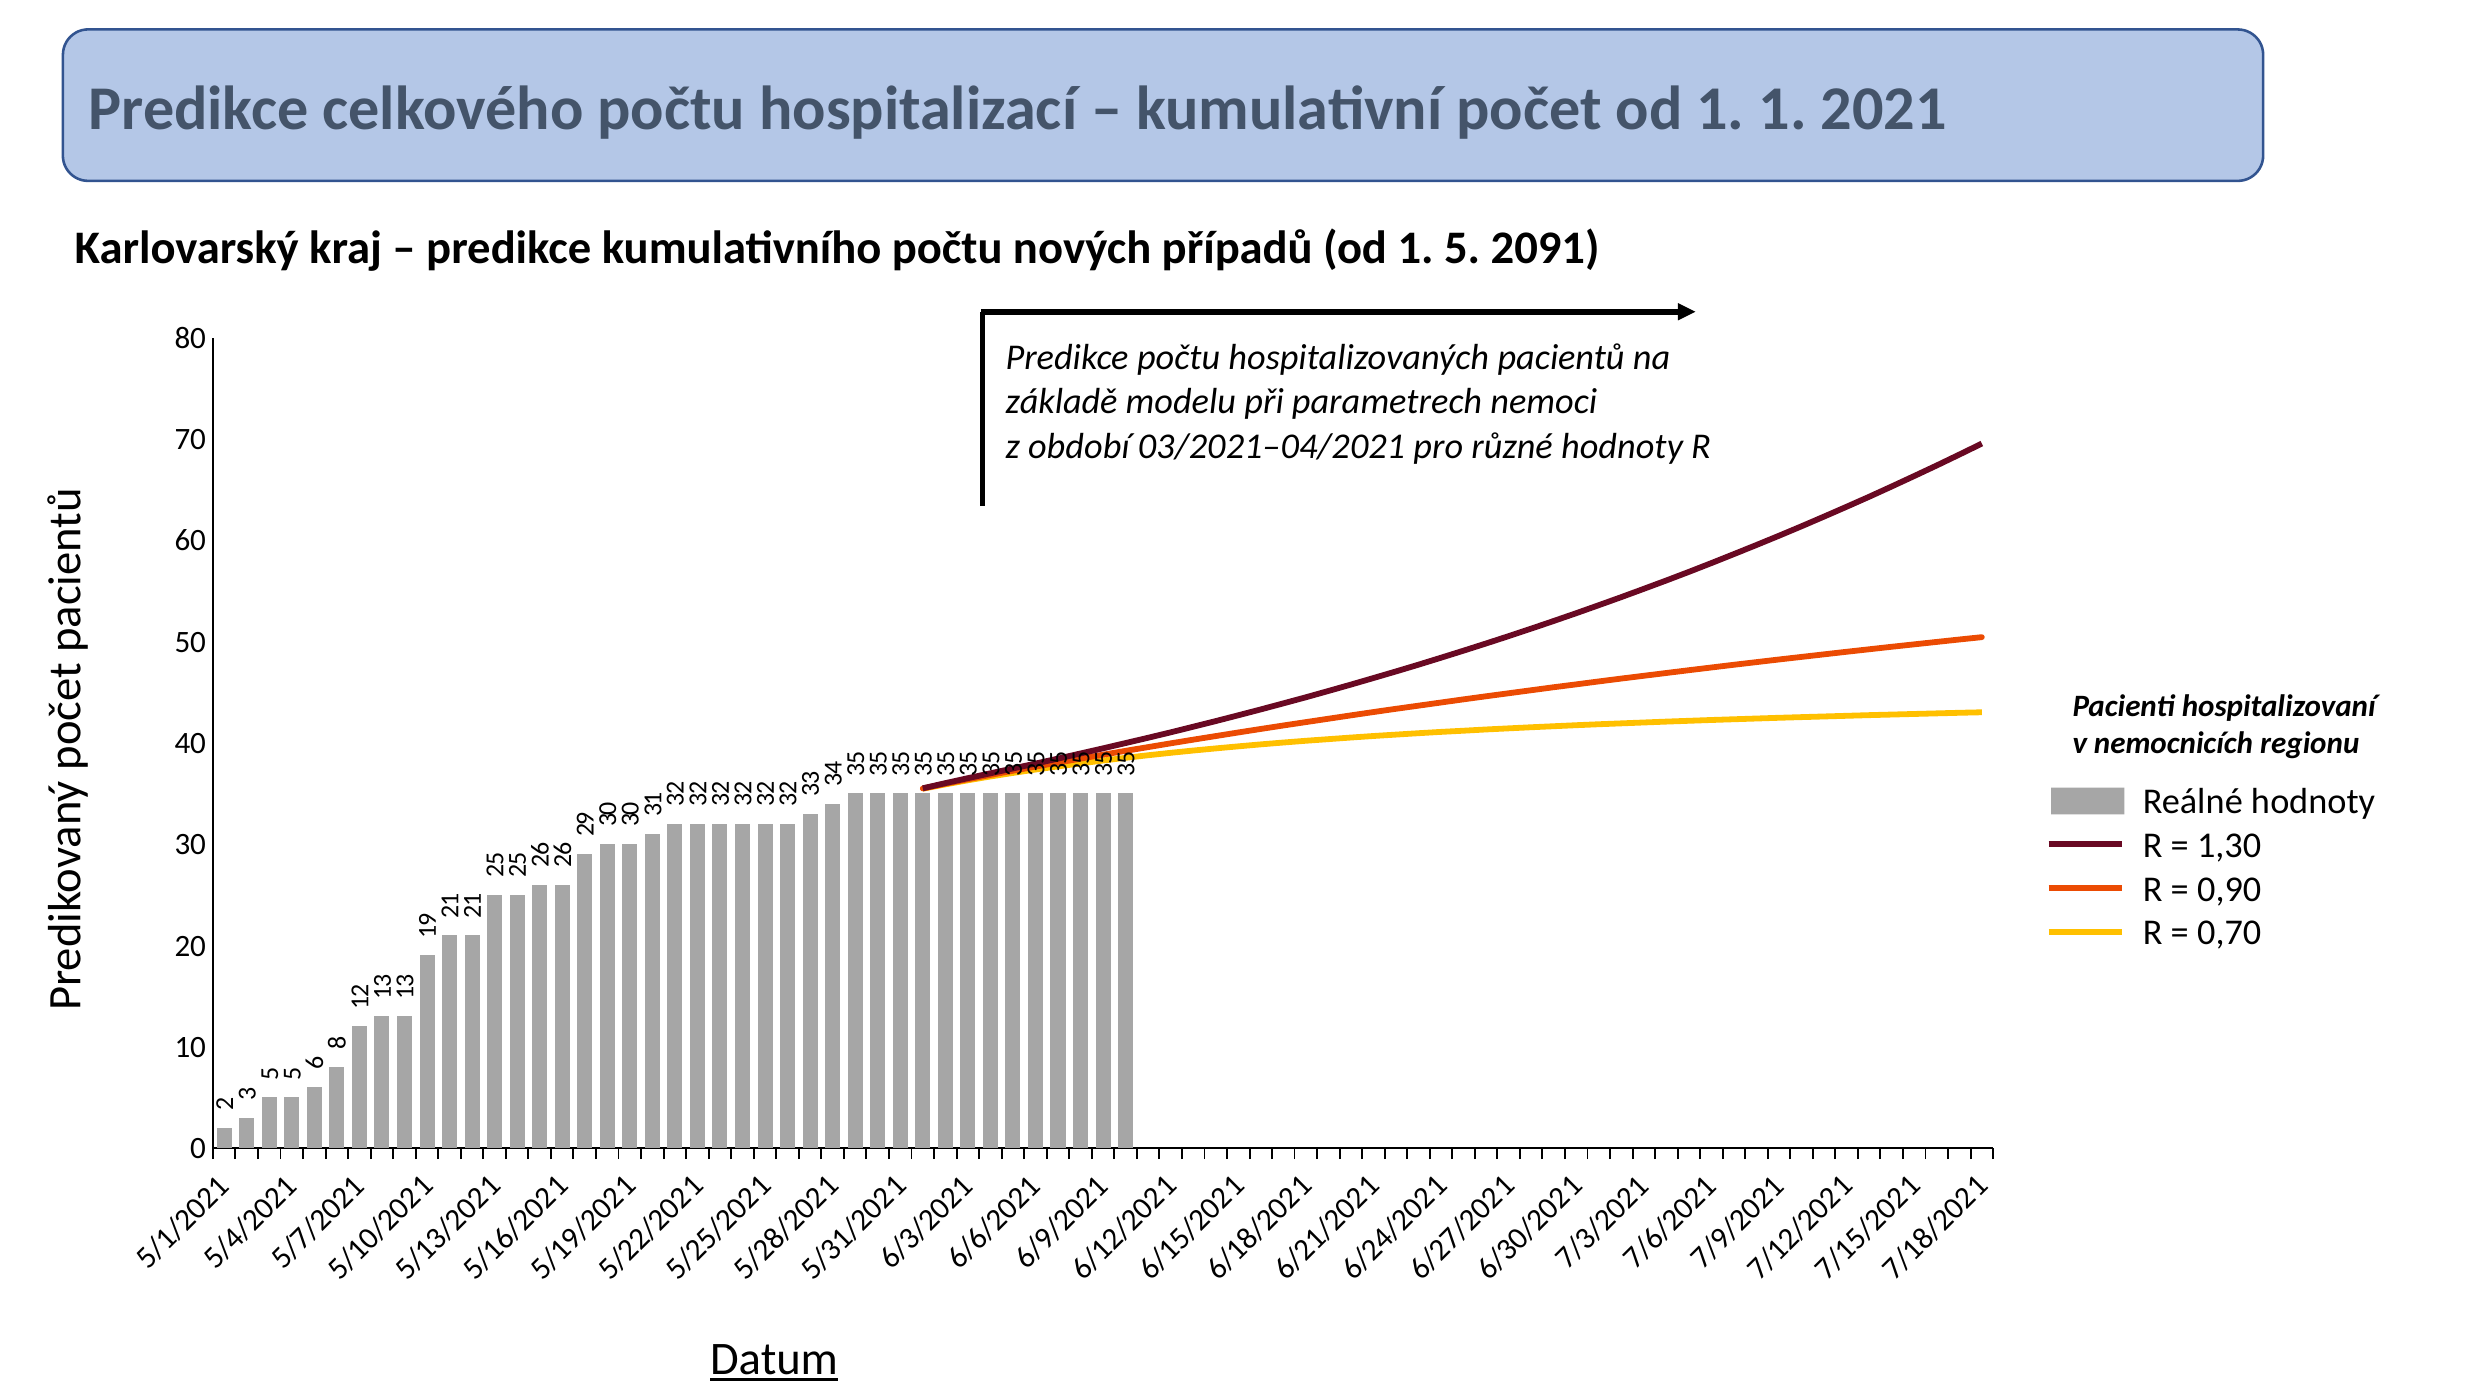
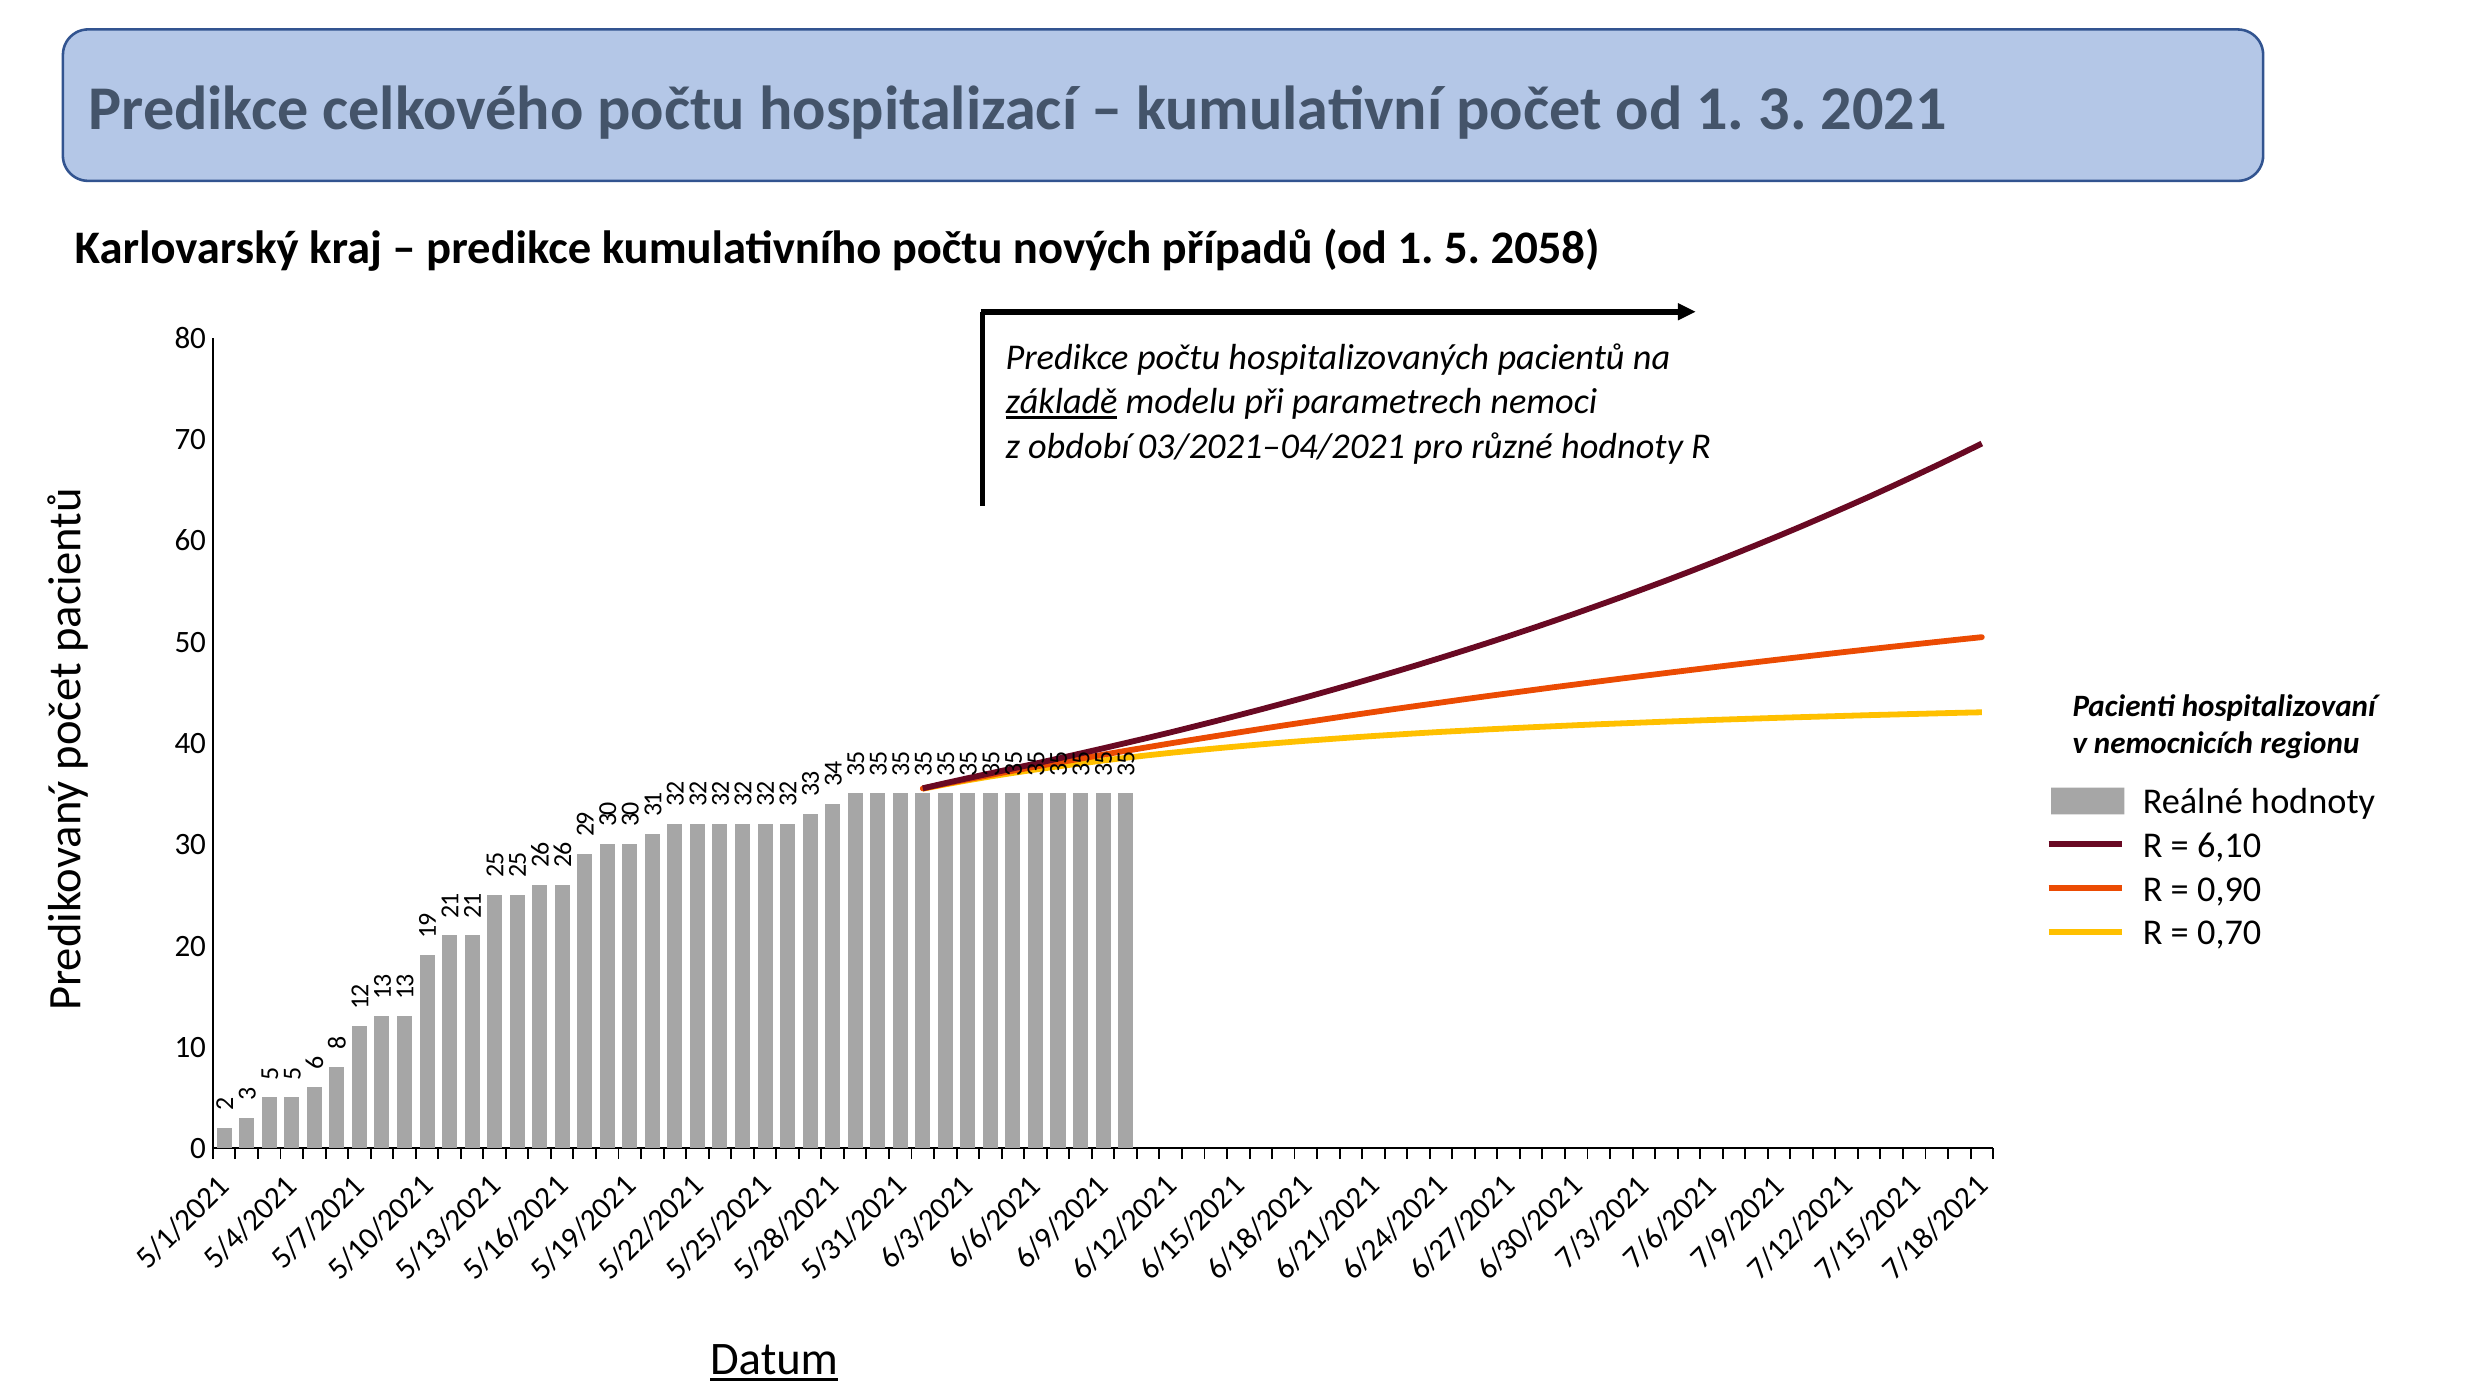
od 1 1: 1 -> 3 (1783, 109)
2091: 2091 -> 2058 (1545, 248)
základě underline: none -> present (1062, 402)
1,30: 1,30 -> 6,10 (2229, 846)
